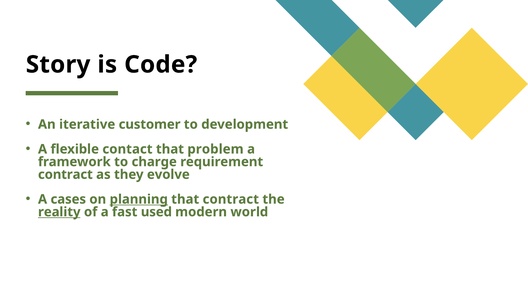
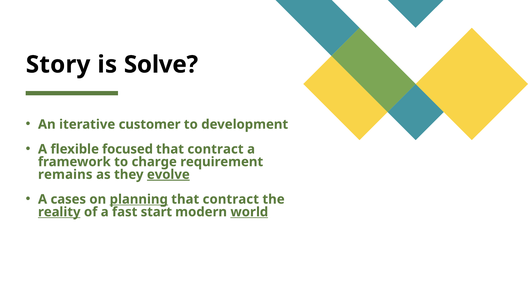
Code: Code -> Solve (161, 65)
contact: contact -> focused (128, 149)
problem: problem -> contract (215, 149)
contract: contract -> remains (65, 174)
evolve underline: none -> present (168, 174)
used: used -> start (156, 212)
world underline: none -> present (249, 212)
